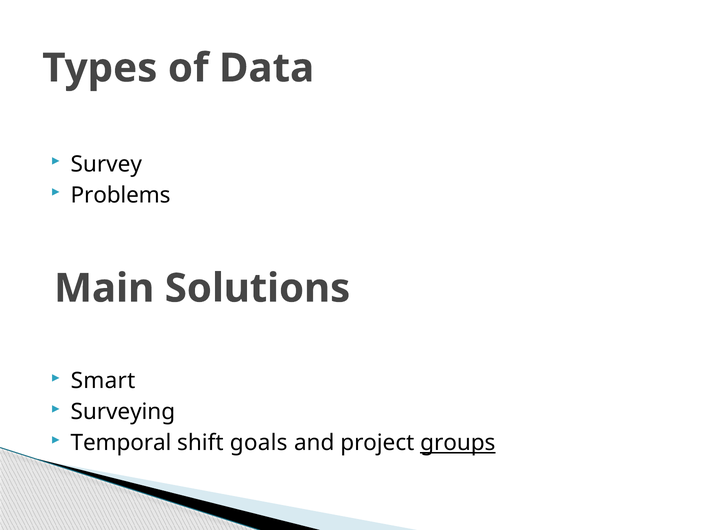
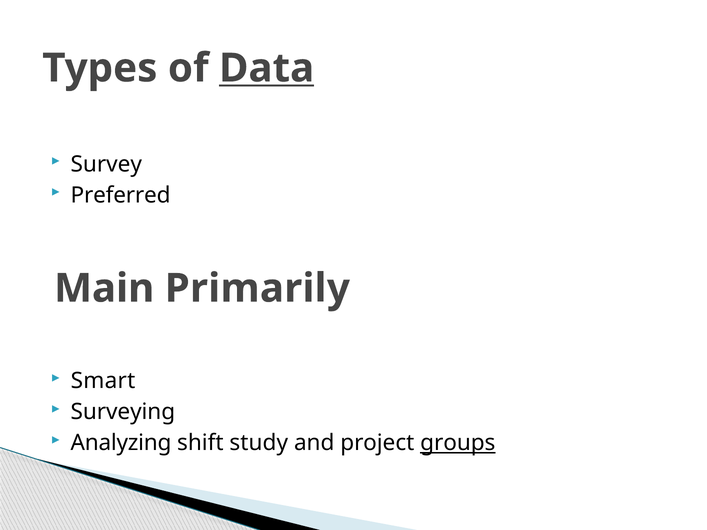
Data underline: none -> present (267, 68)
Problems: Problems -> Preferred (121, 195)
Solutions: Solutions -> Primarily (257, 289)
Temporal: Temporal -> Analyzing (121, 443)
goals: goals -> study (259, 443)
